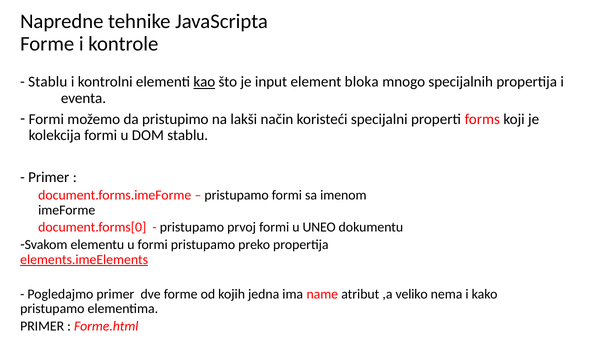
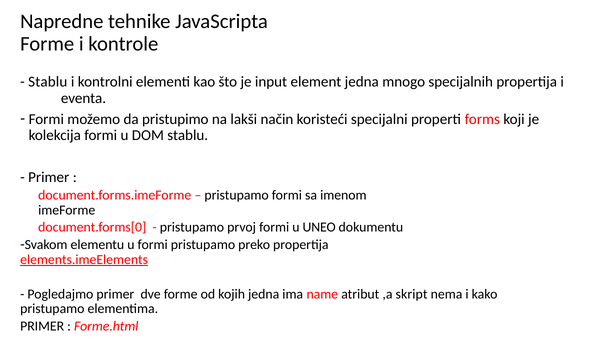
kao underline: present -> none (204, 82)
element bloka: bloka -> jedna (362, 82)
veliko: veliko -> skript (412, 294)
